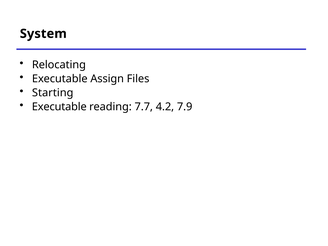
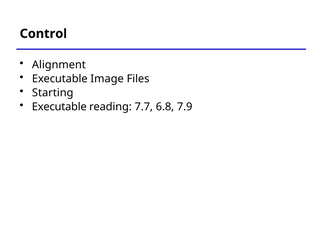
System: System -> Control (43, 34)
Relocating: Relocating -> Alignment (59, 65)
Assign: Assign -> Image (107, 79)
4.2: 4.2 -> 6.8 (165, 107)
